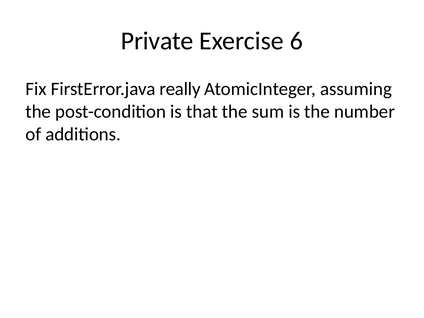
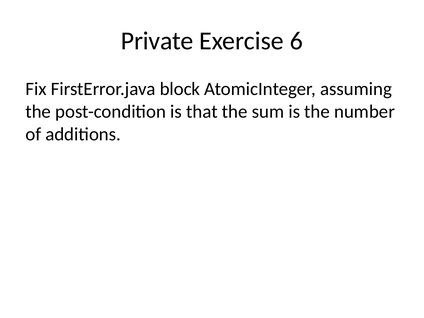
really: really -> block (180, 89)
